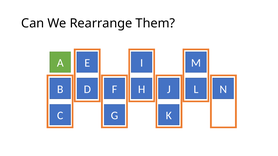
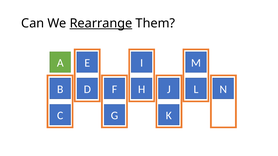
Rearrange underline: none -> present (101, 23)
